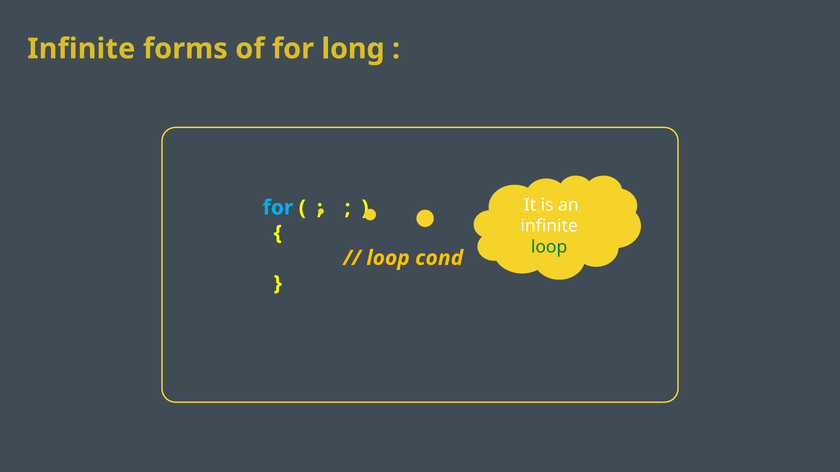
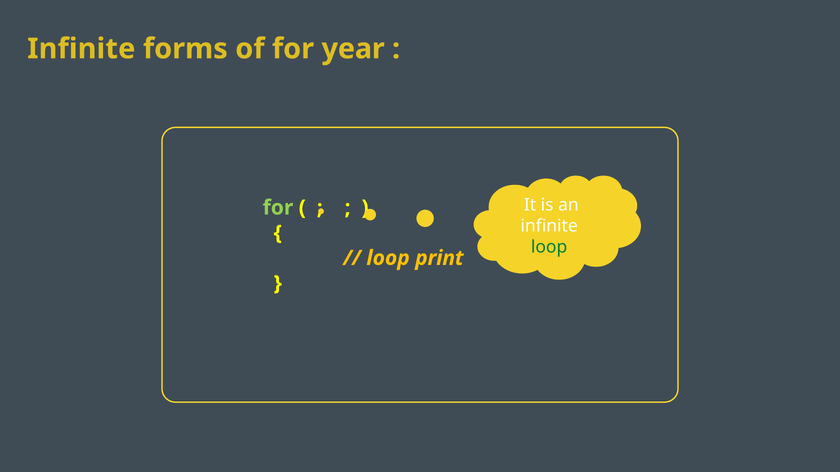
long: long -> year (353, 49)
for colour: light blue -> light green (278, 208)
cond: cond -> print (439, 258)
